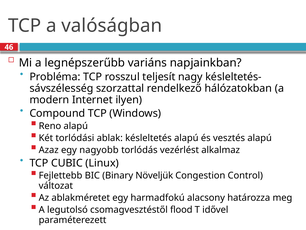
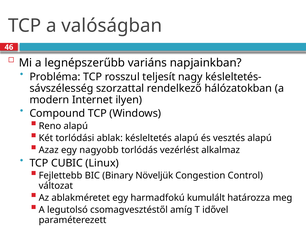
alacsony: alacsony -> kumulált (206, 197)
flood: flood -> amíg (181, 209)
